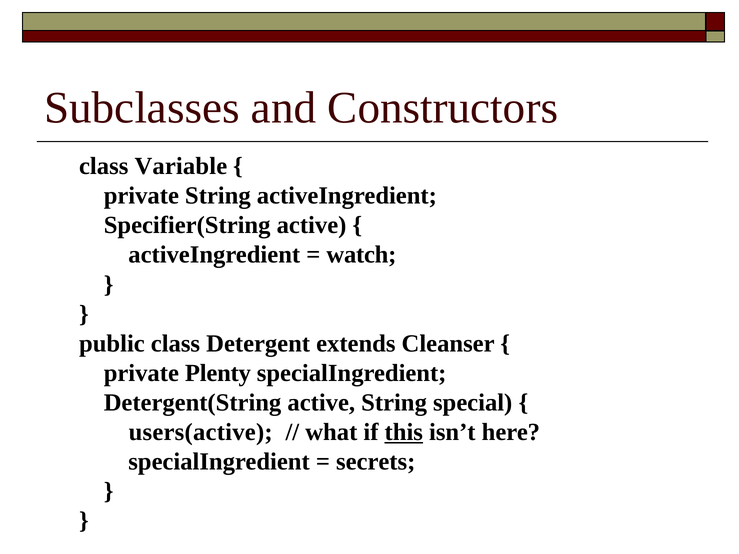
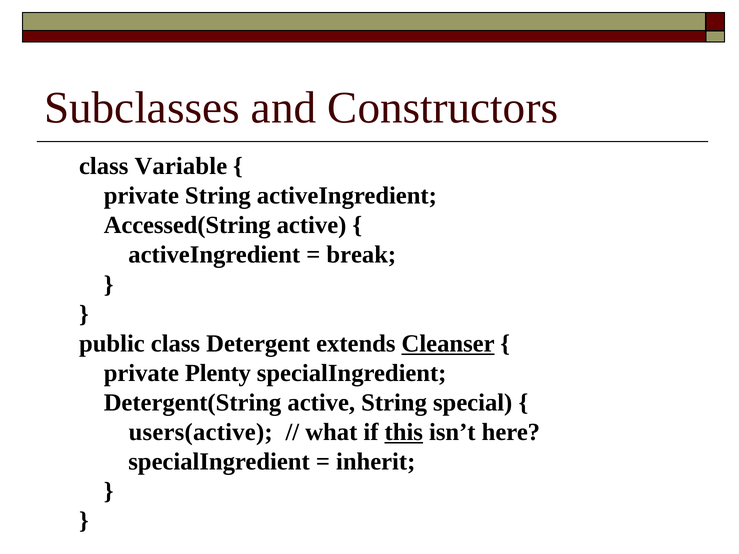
Specifier(String: Specifier(String -> Accessed(String (187, 225)
watch: watch -> break (361, 255)
Cleanser underline: none -> present (448, 344)
secrets: secrets -> inherit (376, 462)
